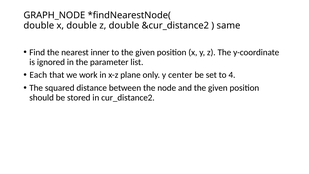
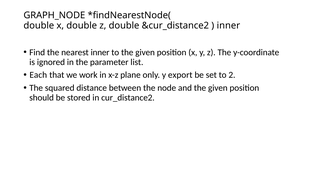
same: same -> inner (228, 25)
center: center -> export (180, 75)
4: 4 -> 2 (232, 75)
